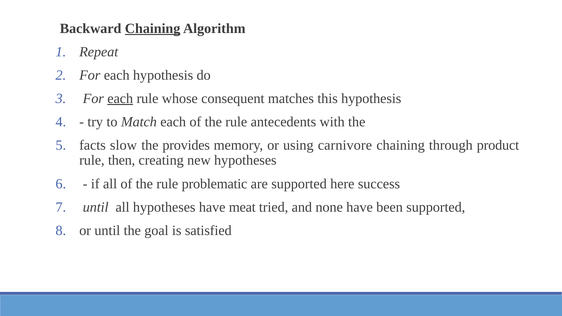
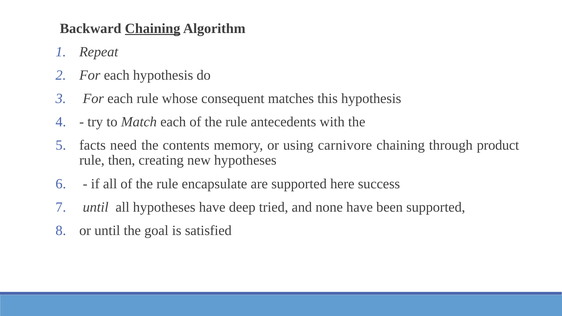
each underline: present -> none (120, 99)
slow: slow -> need (123, 145)
provides: provides -> contents (186, 145)
problematic: problematic -> encapsulate (214, 184)
meat: meat -> deep (242, 207)
